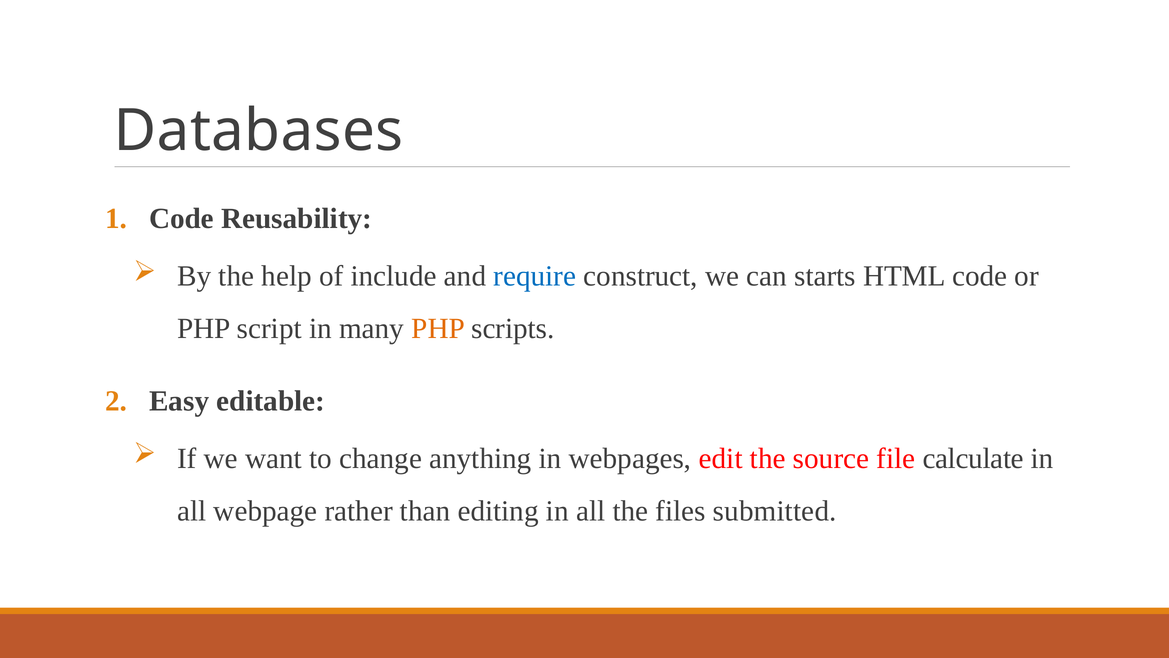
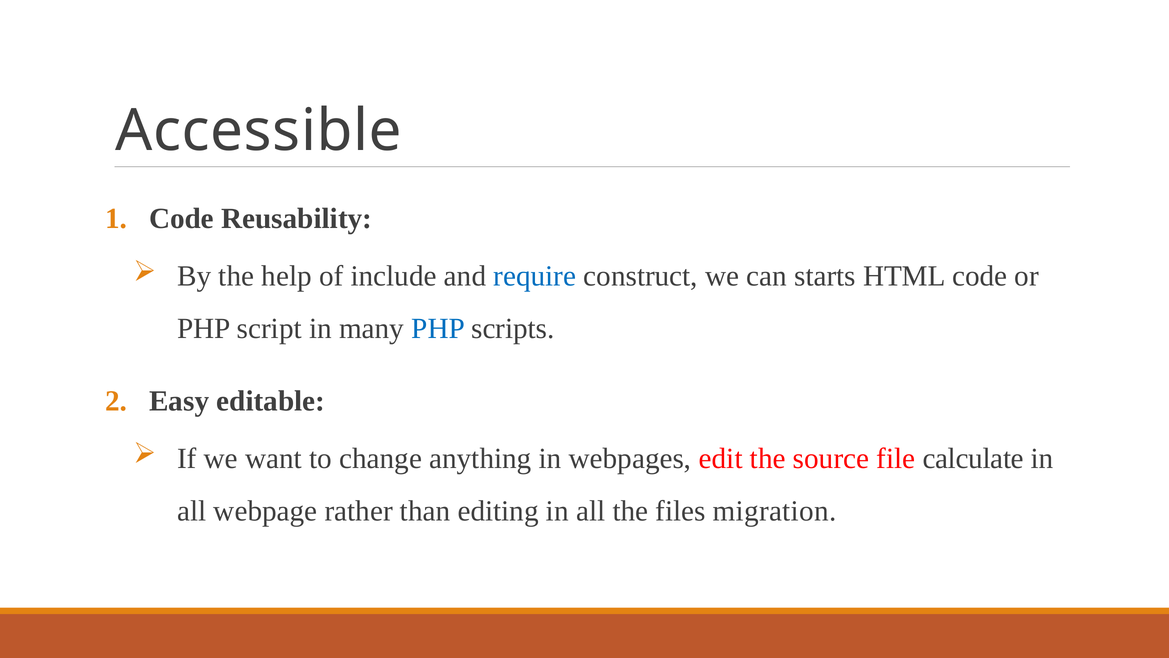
Databases: Databases -> Accessible (258, 131)
PHP colour: orange -> blue (438, 329)
submitted: submitted -> migration (775, 511)
